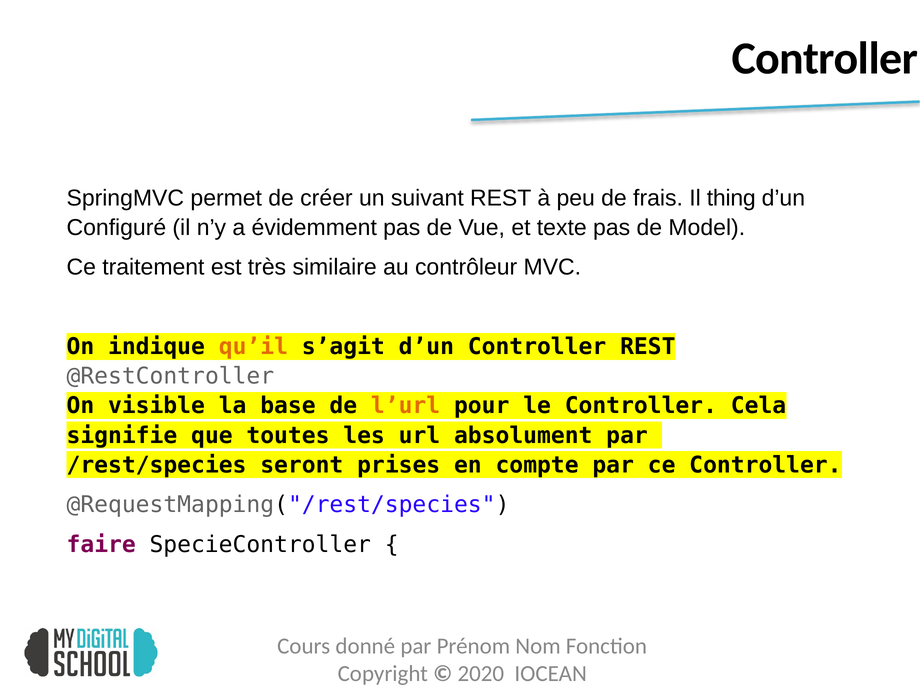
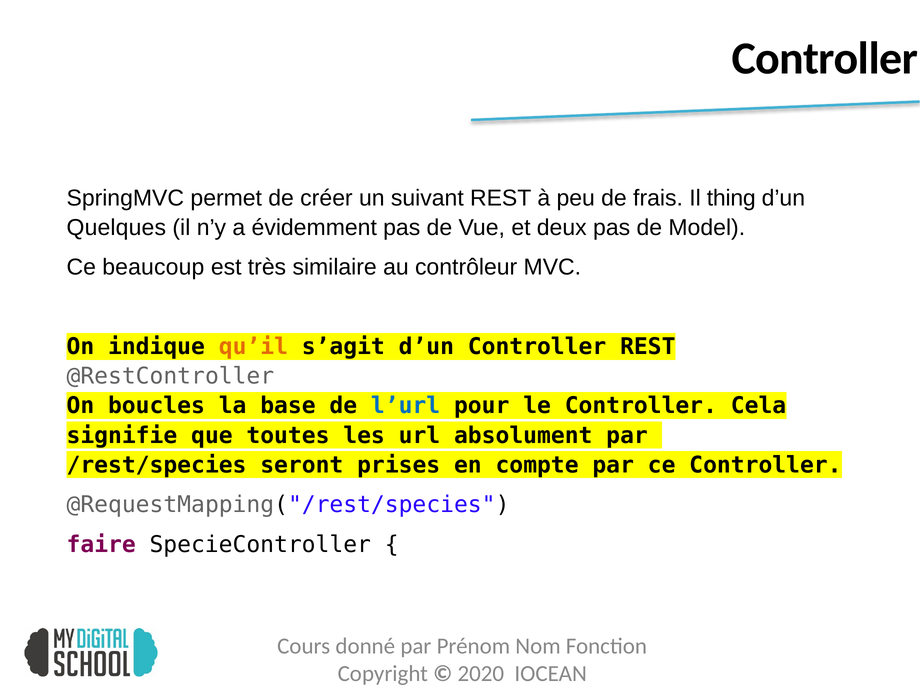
Configuré: Configuré -> Quelques (116, 228)
texte: texte -> deux (562, 228)
traitement: traitement -> beaucoup (153, 267)
visible: visible -> boucles (156, 406)
l’url colour: orange -> blue (406, 406)
